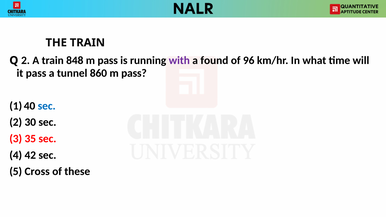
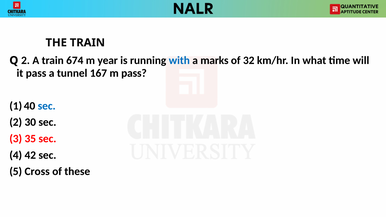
848: 848 -> 674 (75, 60)
pass: pass -> year (108, 60)
with colour: purple -> blue (179, 60)
found: found -> marks (214, 60)
96: 96 -> 32 (249, 60)
860: 860 -> 167 (98, 73)
